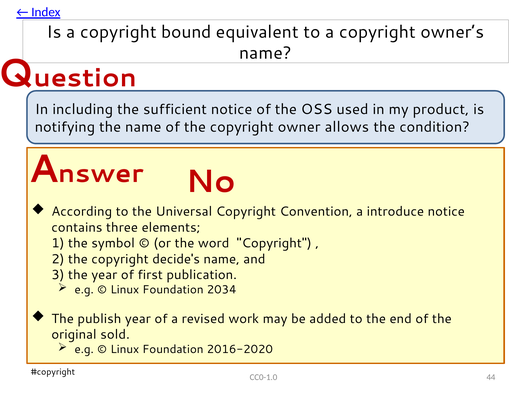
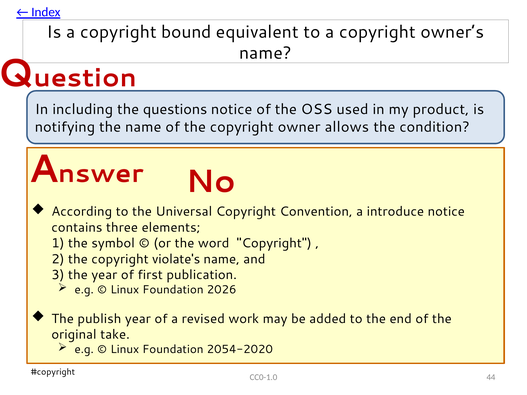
sufficient: sufficient -> questions (175, 109)
decide's: decide's -> violate's (176, 259)
2034: 2034 -> 2026 (222, 290)
sold: sold -> take (115, 335)
2016-2020: 2016-2020 -> 2054-2020 (240, 350)
